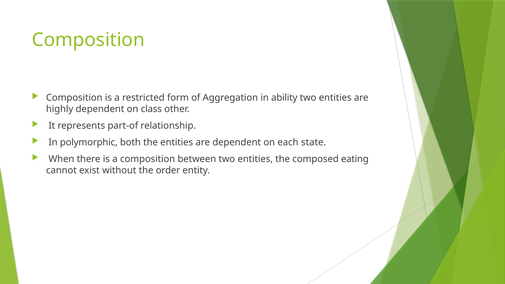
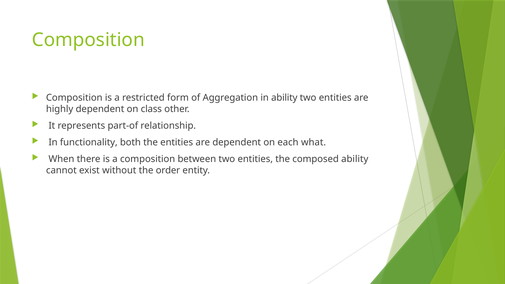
polymorphic: polymorphic -> functionality (89, 142)
state: state -> what (314, 142)
composed eating: eating -> ability (355, 159)
